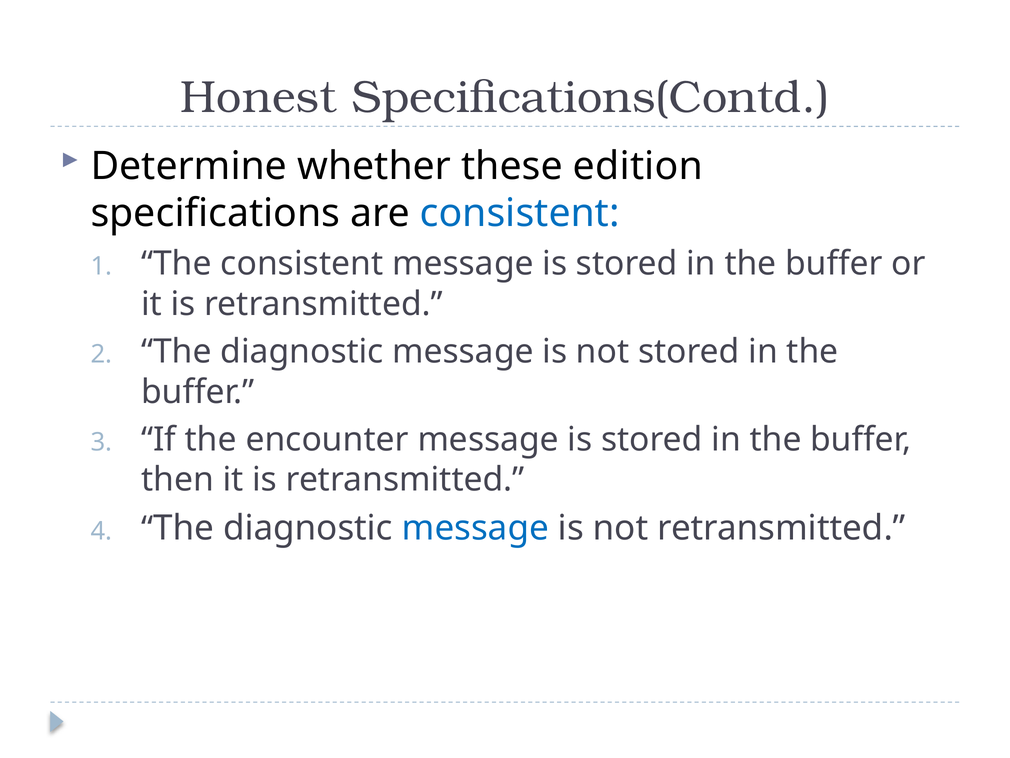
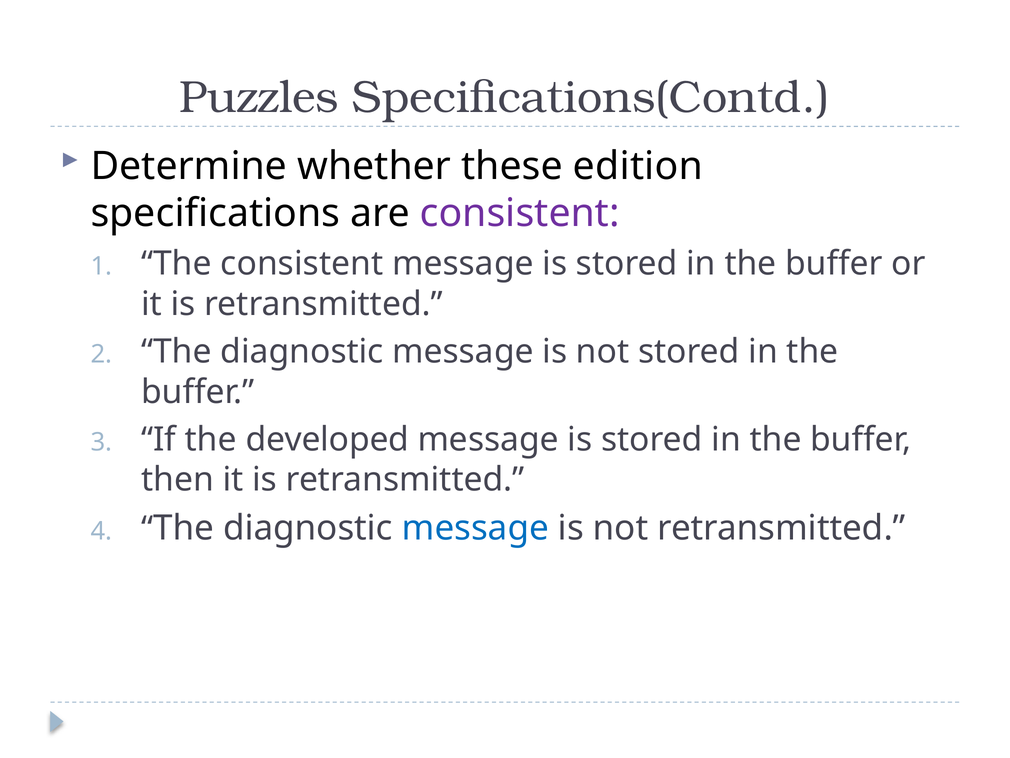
Honest: Honest -> Puzzles (259, 97)
consistent colour: blue -> purple (520, 213)
encounter: encounter -> developed (327, 439)
